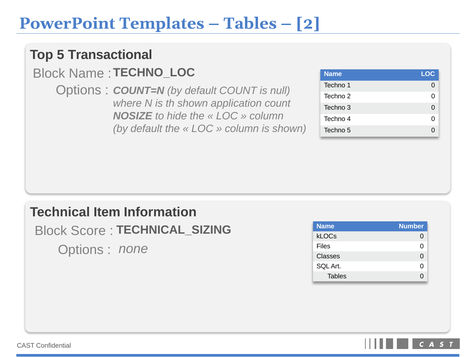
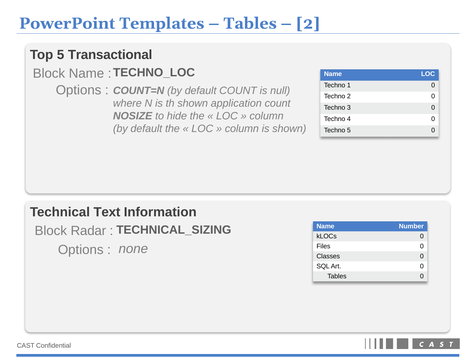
Item: Item -> Text (107, 212)
Score: Score -> Radar (88, 231)
